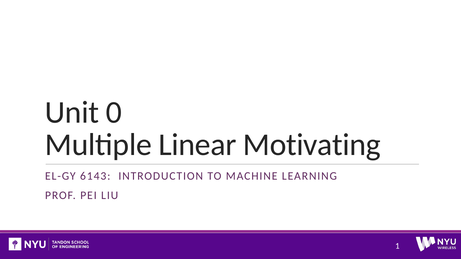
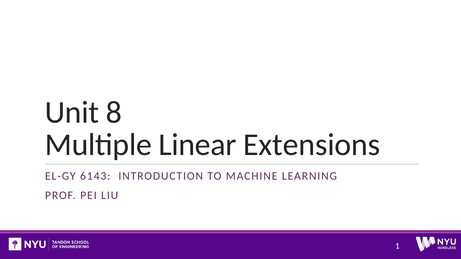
0: 0 -> 8 (114, 113)
Motivating: Motivating -> Extensions (312, 145)
